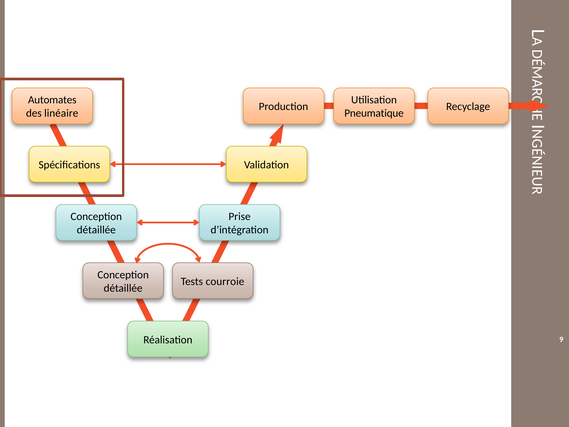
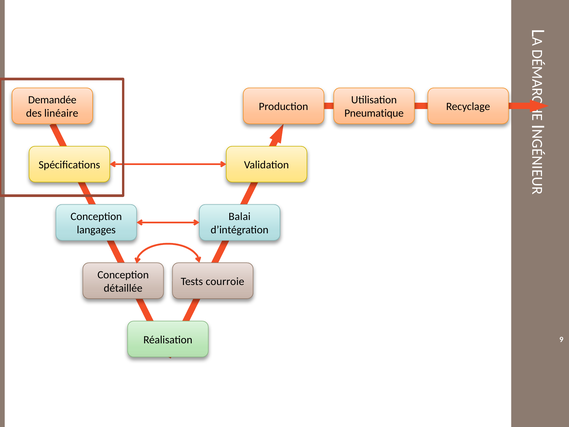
Automates: Automates -> Demandée (52, 100)
Prise: Prise -> Balai (240, 216)
détaillée: détaillée -> langages (96, 230)
